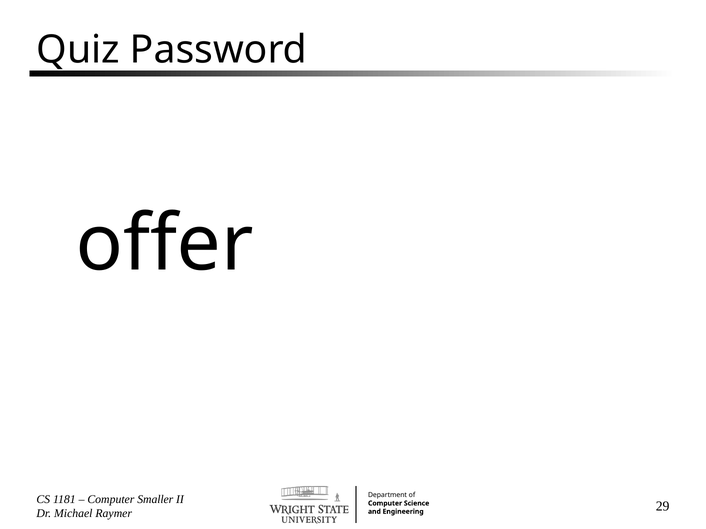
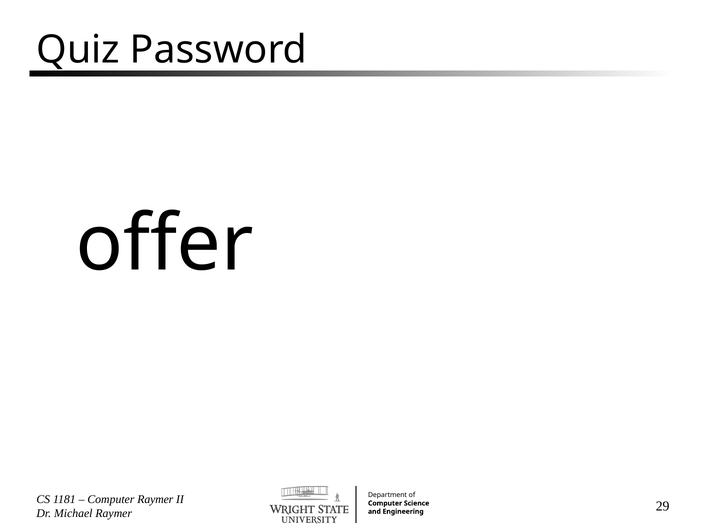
Computer Smaller: Smaller -> Raymer (155, 500)
